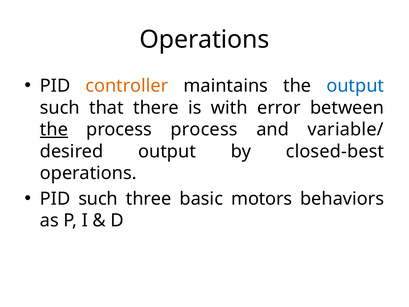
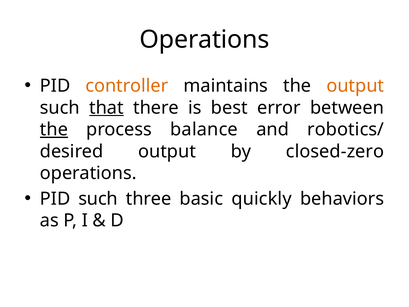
output colour: blue -> orange (355, 86)
that underline: none -> present (106, 108)
with: with -> best (229, 108)
process process: process -> balance (204, 129)
variable/: variable/ -> robotics/ (346, 129)
closed-best: closed-best -> closed-zero (335, 151)
motors: motors -> quickly (262, 199)
